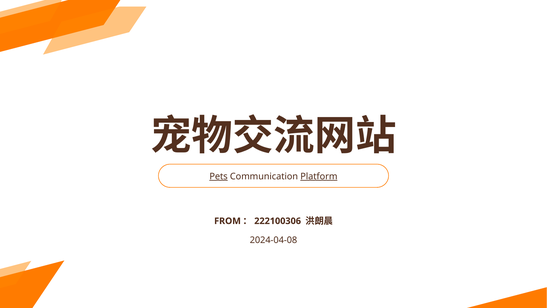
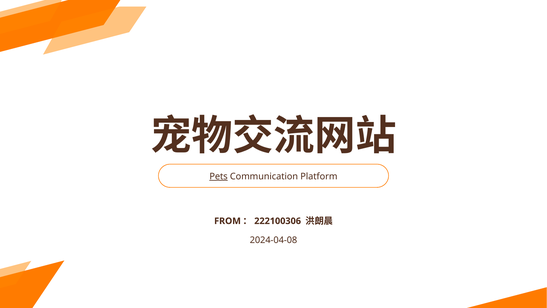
Platform underline: present -> none (319, 176)
